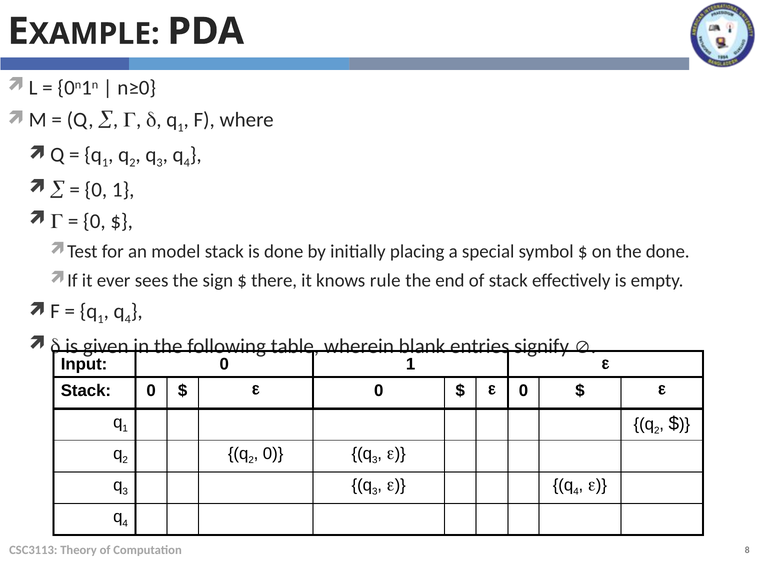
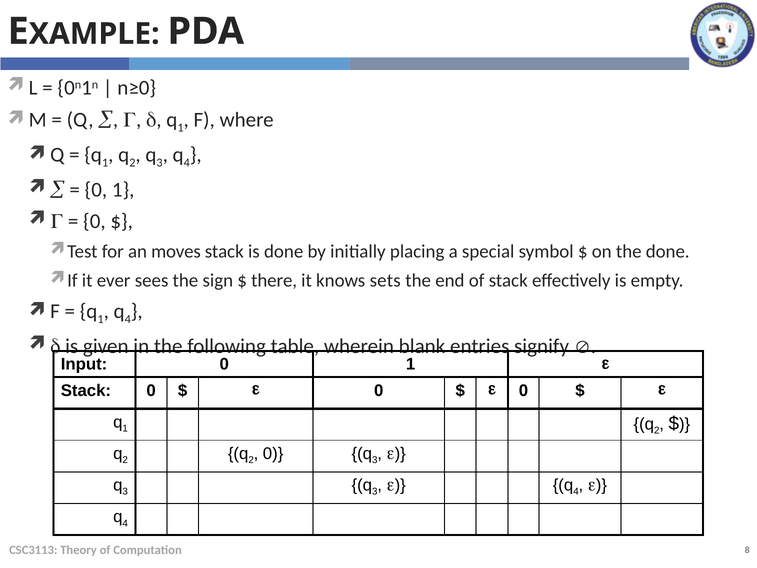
model: model -> moves (176, 251)
rule: rule -> sets (385, 280)
